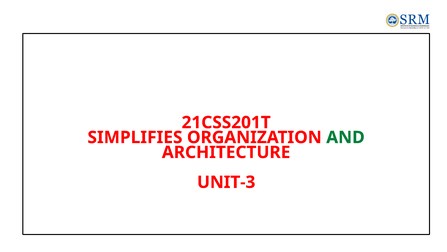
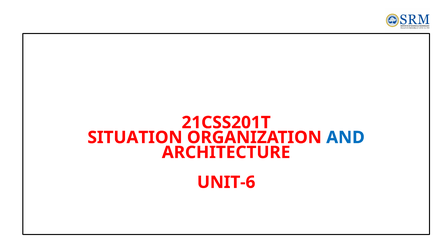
SIMPLIFIES: SIMPLIFIES -> SITUATION (135, 137)
AND colour: green -> blue (345, 137)
UNIT-3: UNIT-3 -> UNIT-6 (226, 182)
